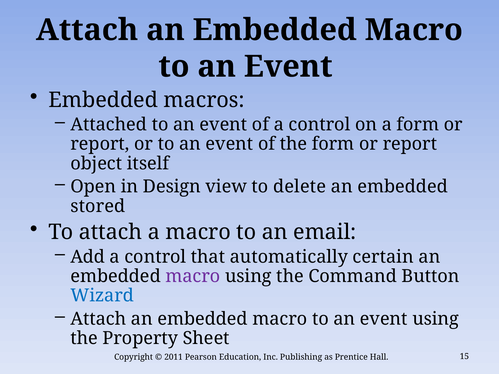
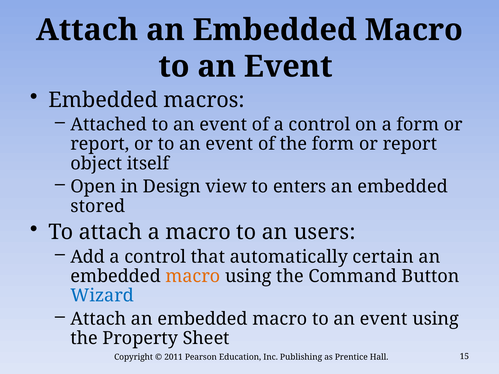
delete: delete -> enters (300, 187)
email: email -> users (325, 232)
macro colour: purple -> orange (193, 276)
